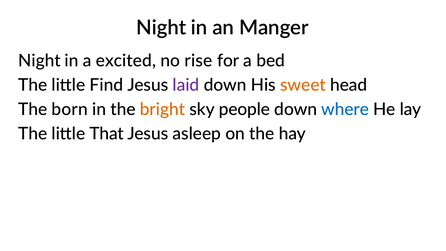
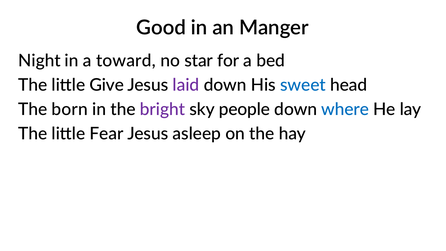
Night: Night -> Good (161, 28)
excited: excited -> toward (126, 61)
rise: rise -> star (199, 61)
Find: Find -> Give (107, 85)
sweet colour: orange -> blue (303, 85)
bright colour: orange -> purple (163, 109)
That: That -> Fear (107, 134)
